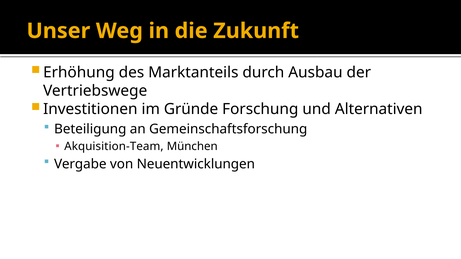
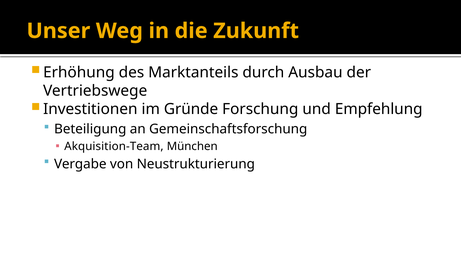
Alternativen: Alternativen -> Empfehlung (379, 109)
Neuentwicklungen: Neuentwicklungen -> Neustrukturierung (196, 164)
